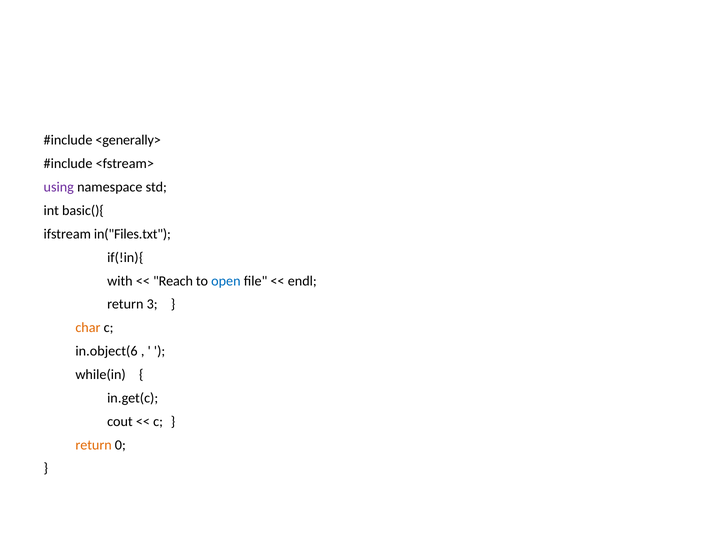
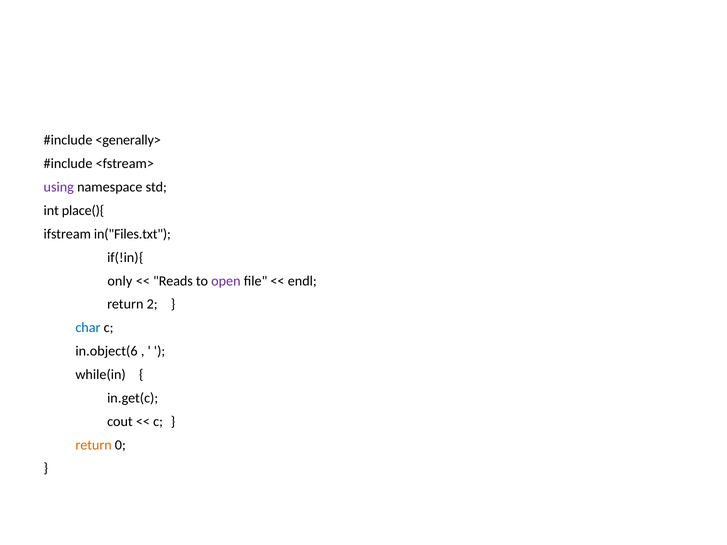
basic(){: basic(){ -> place(){ (83, 211)
with: with -> only (120, 281)
Reach: Reach -> Reads (173, 281)
open colour: blue -> purple (226, 281)
3: 3 -> 2 (152, 304)
char colour: orange -> blue (88, 328)
